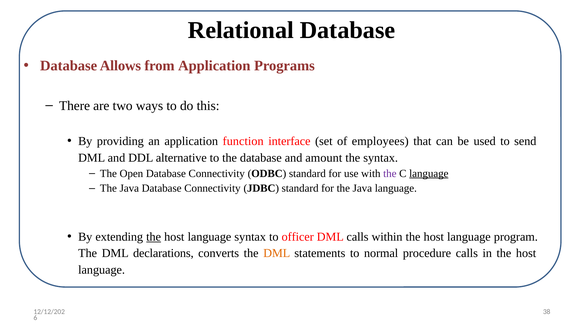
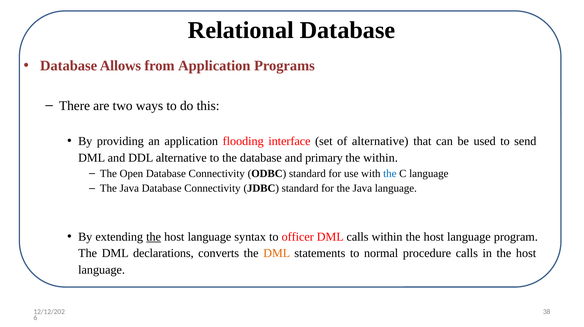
function: function -> flooding (243, 141)
of employees: employees -> alternative (380, 141)
amount: amount -> primary (324, 158)
the syntax: syntax -> within (381, 158)
the colour: purple -> blue (390, 174)
language underline: present -> none (429, 174)
